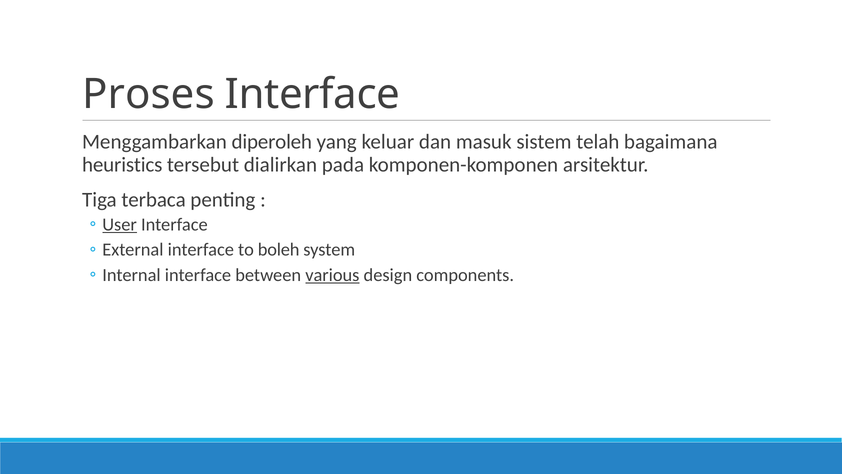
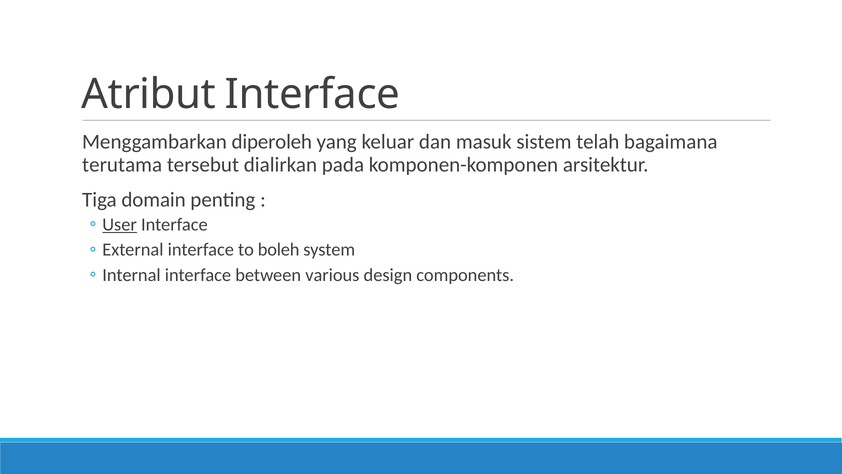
Proses: Proses -> Atribut (149, 94)
heuristics: heuristics -> terutama (122, 165)
terbaca: terbaca -> domain (154, 200)
various underline: present -> none (332, 275)
